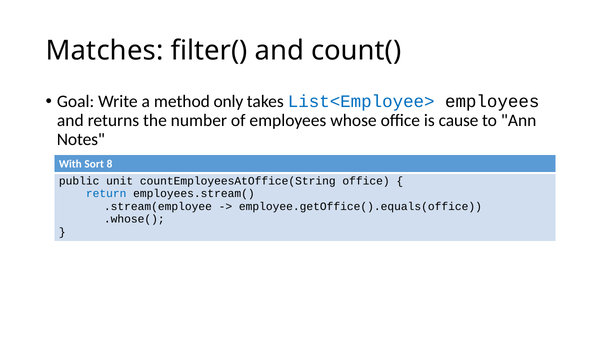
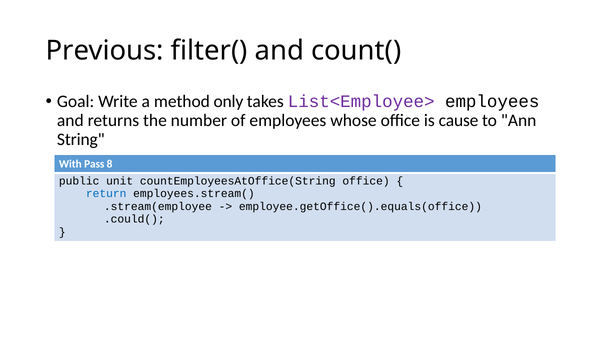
Matches: Matches -> Previous (105, 50)
List<Employee> colour: blue -> purple (361, 101)
Notes: Notes -> String (81, 139)
Sort: Sort -> Pass (94, 164)
.whose(: .whose( -> .could( (134, 219)
